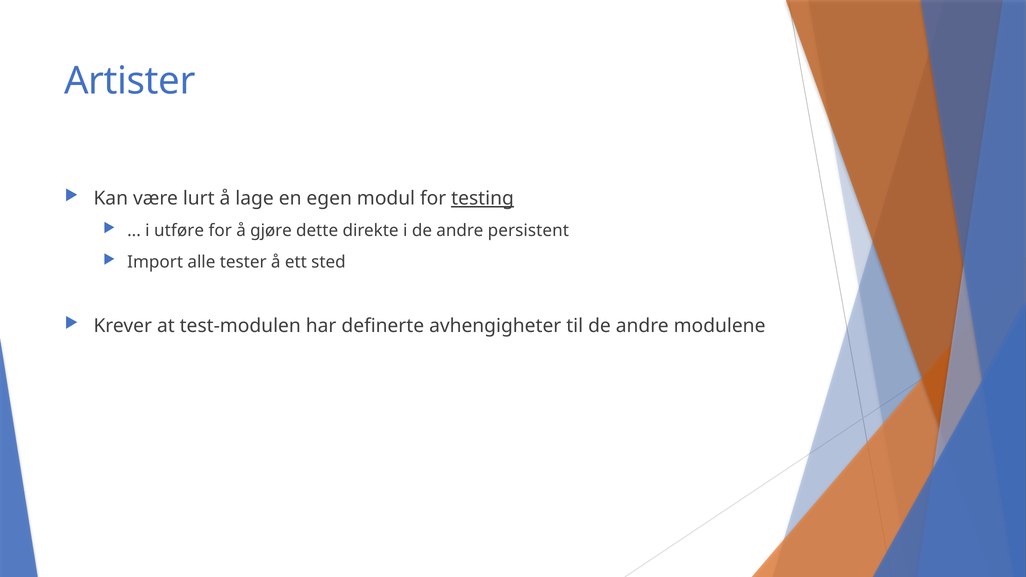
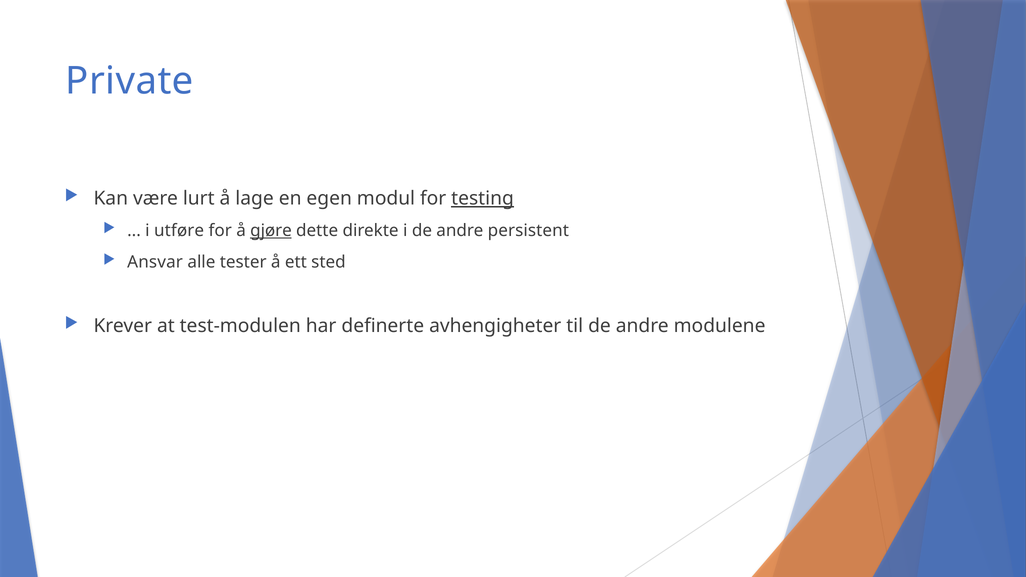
Artister: Artister -> Private (129, 81)
gjøre underline: none -> present (271, 231)
Import: Import -> Ansvar (155, 262)
